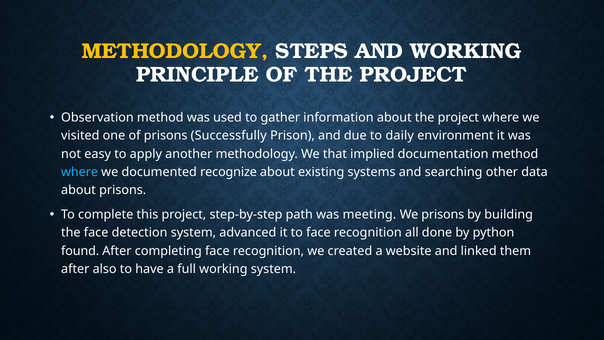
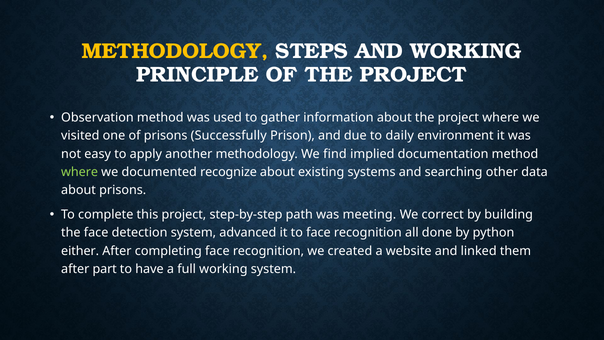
that: that -> find (335, 154)
where colour: light blue -> light green (80, 172)
We prisons: prisons -> correct (443, 214)
found: found -> either (80, 251)
also: also -> part (105, 269)
